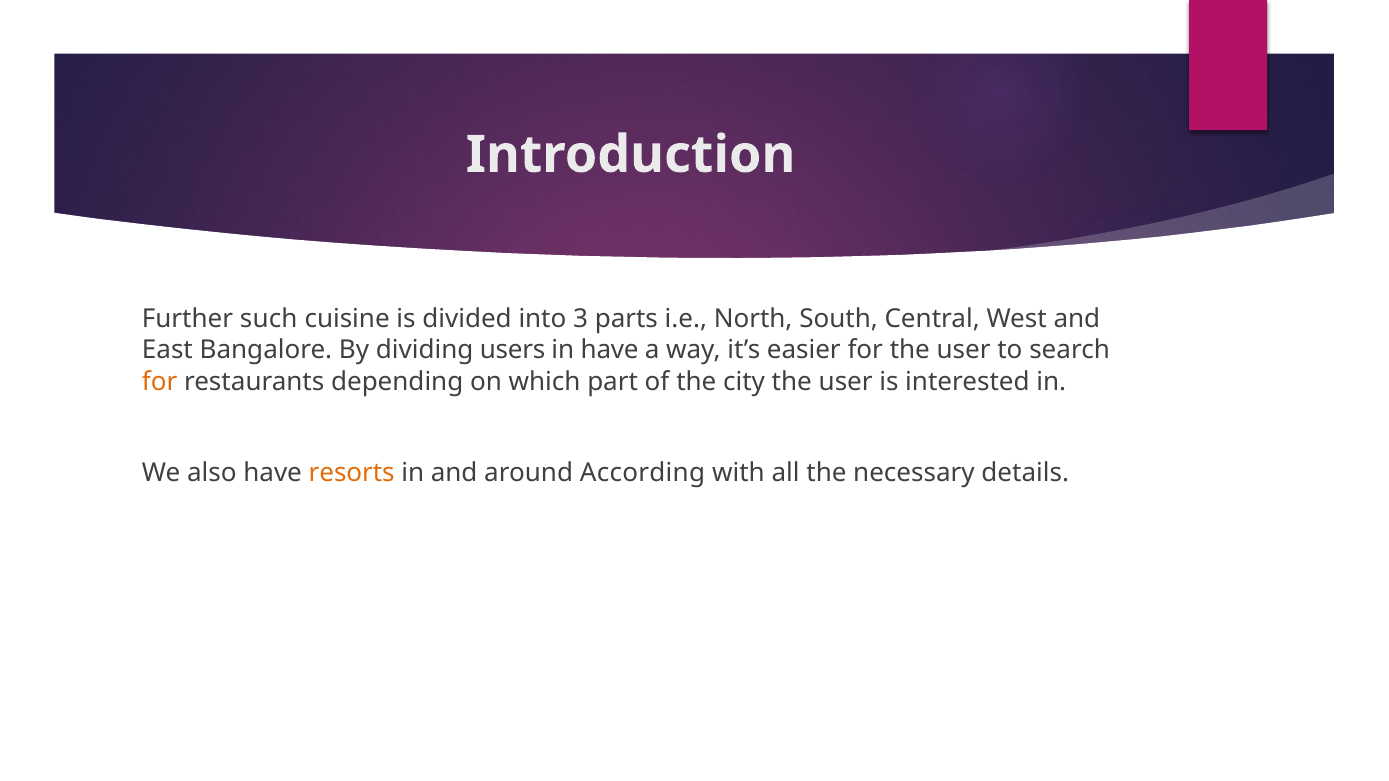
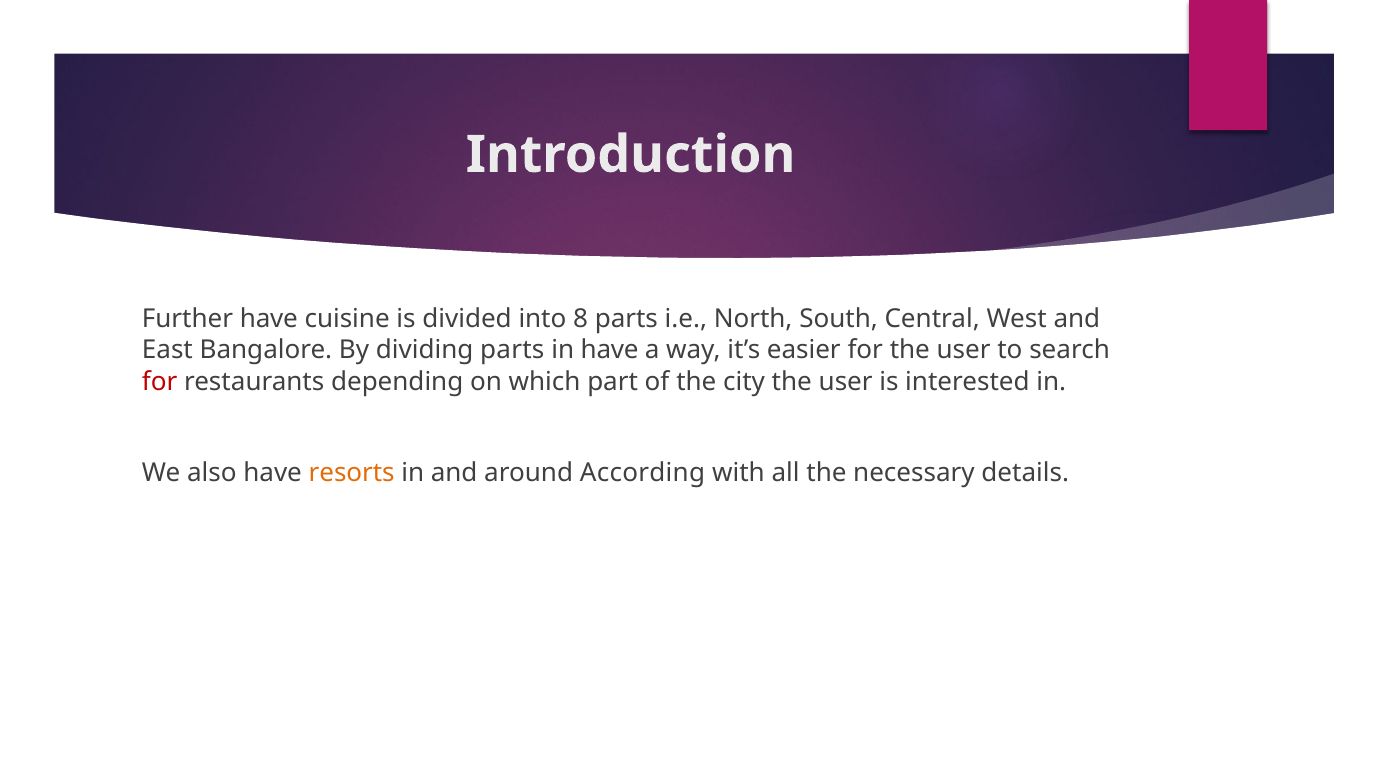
Further such: such -> have (269, 319)
3: 3 -> 8 (581, 319)
dividing users: users -> parts (512, 351)
for colour: orange -> red (160, 382)
